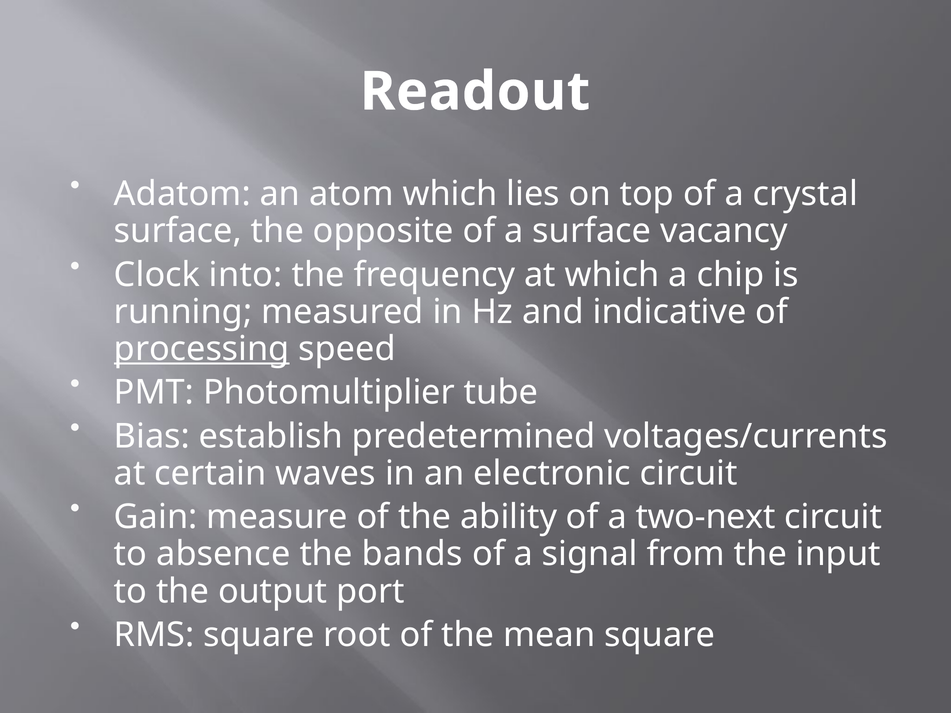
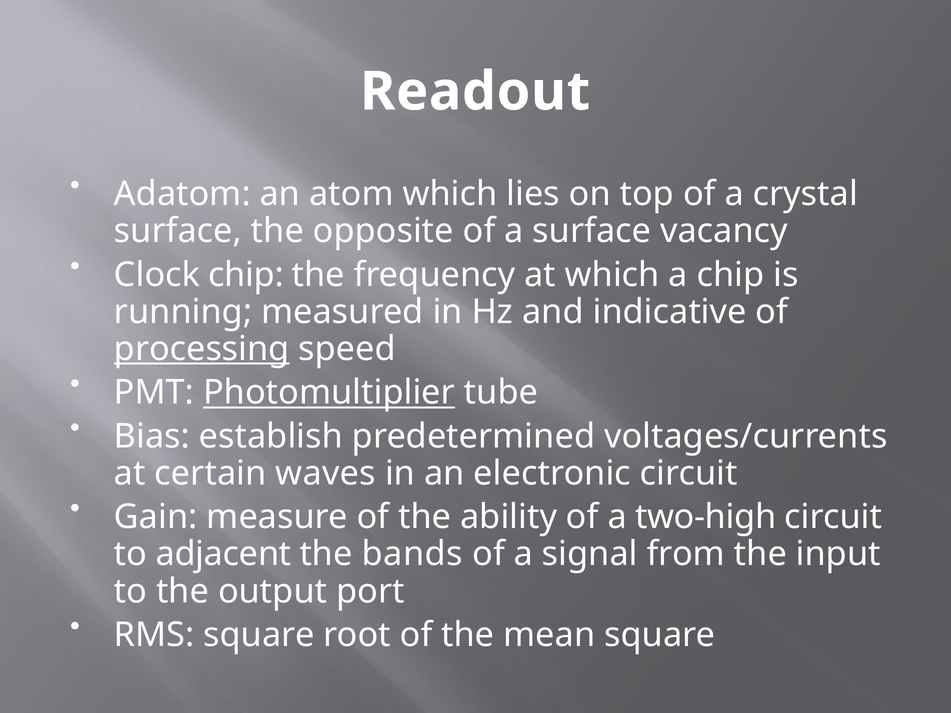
Clock into: into -> chip (246, 275)
Photomultiplier underline: none -> present (329, 393)
two-next: two-next -> two-high (706, 517)
absence: absence -> adjacent (224, 554)
